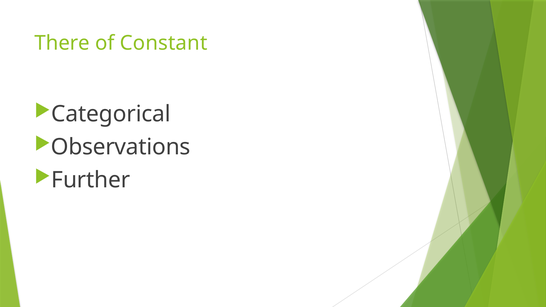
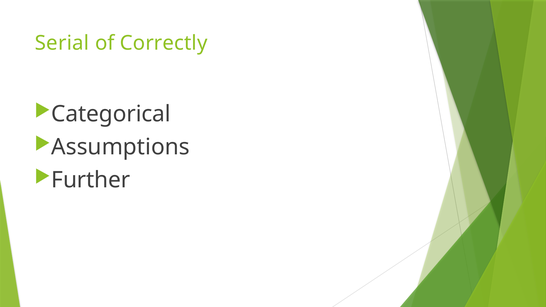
There: There -> Serial (62, 43)
Constant: Constant -> Correctly (164, 43)
Observations: Observations -> Assumptions (121, 147)
